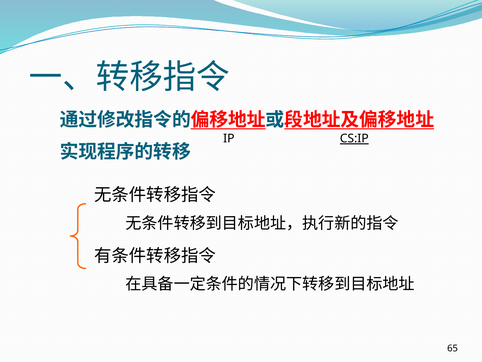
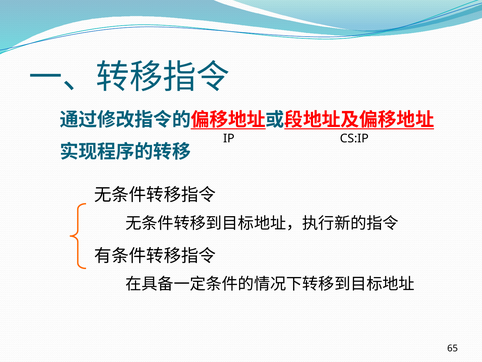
CS:IP underline: present -> none (354, 138)
